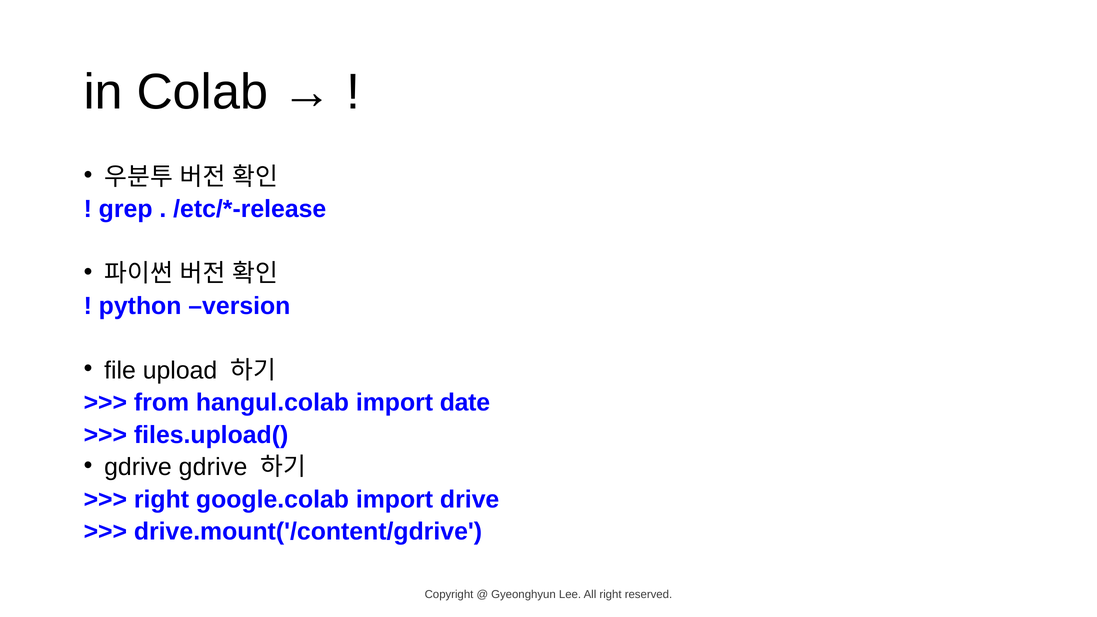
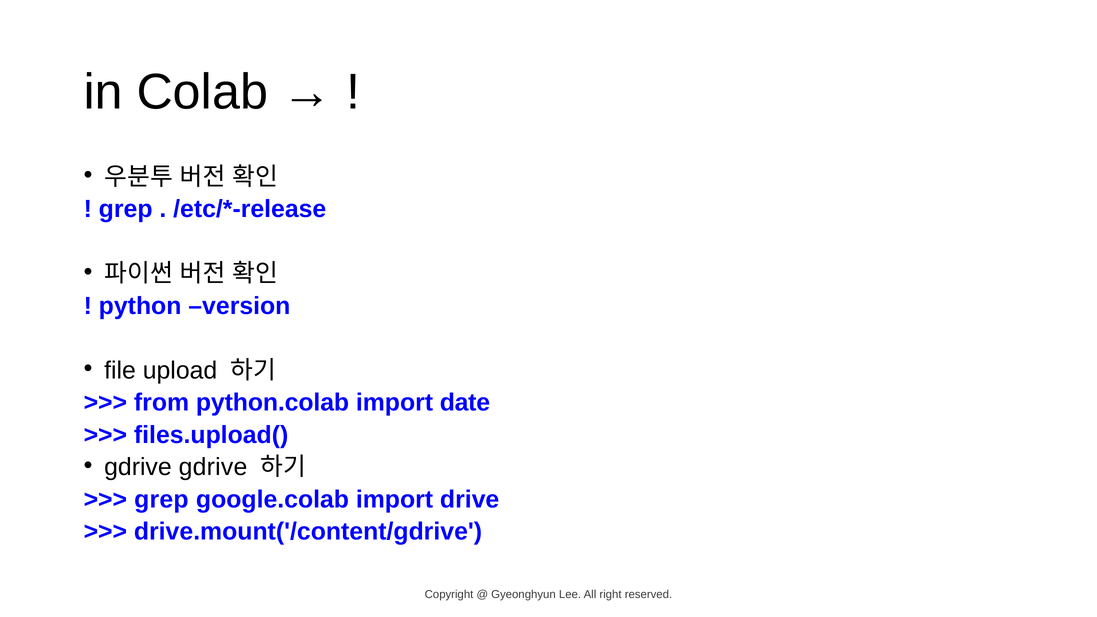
hangul.colab: hangul.colab -> python.colab (273, 403)
right: right -> grep (161, 499)
